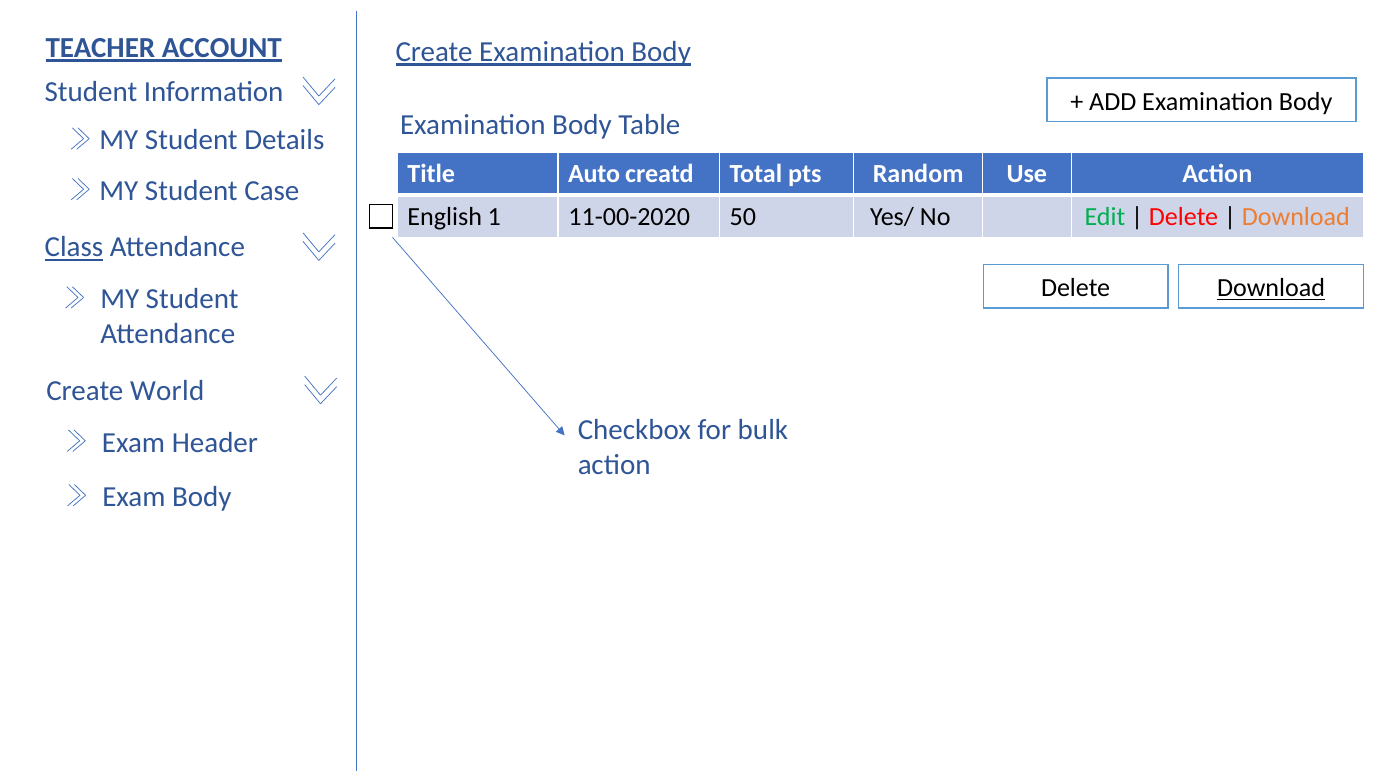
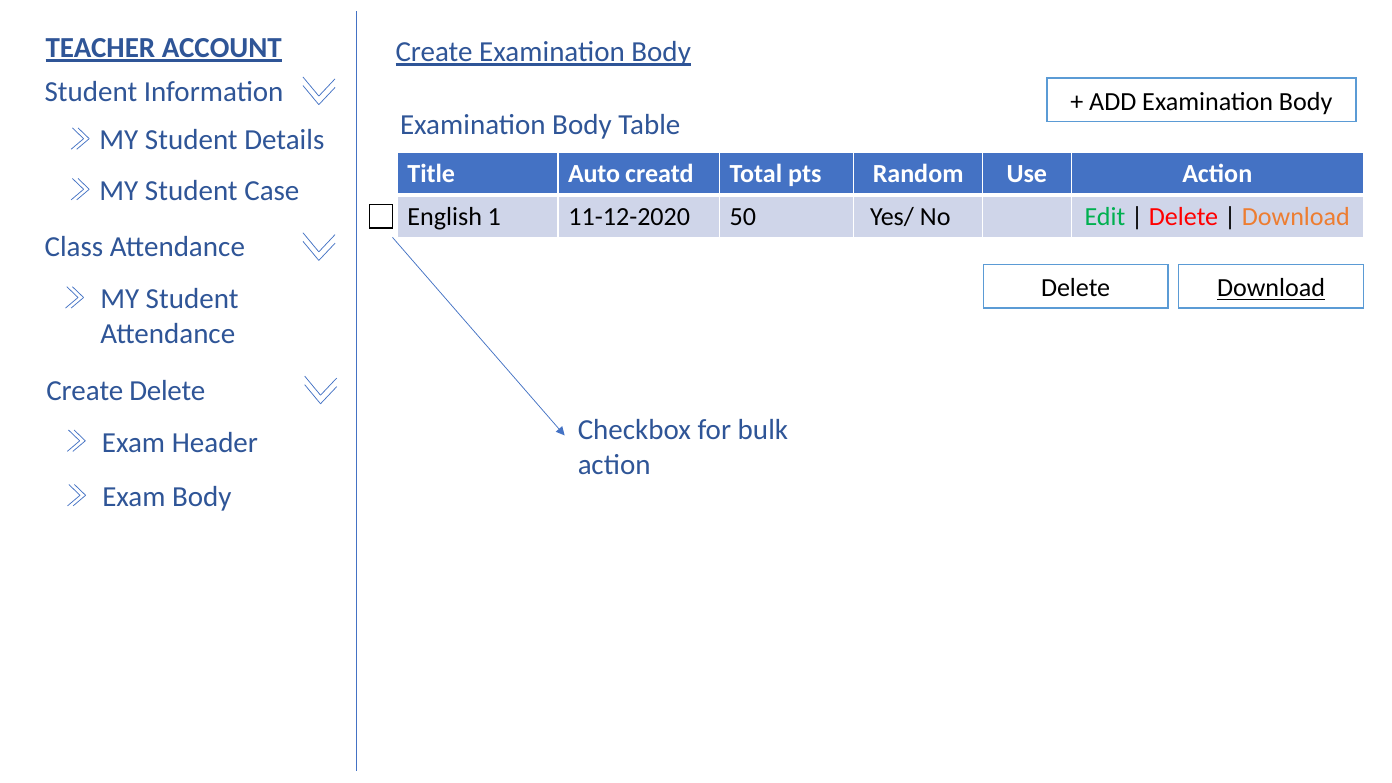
11-00-2020: 11-00-2020 -> 11-12-2020 (629, 217)
Class underline: present -> none (74, 247)
Create World: World -> Delete (167, 391)
